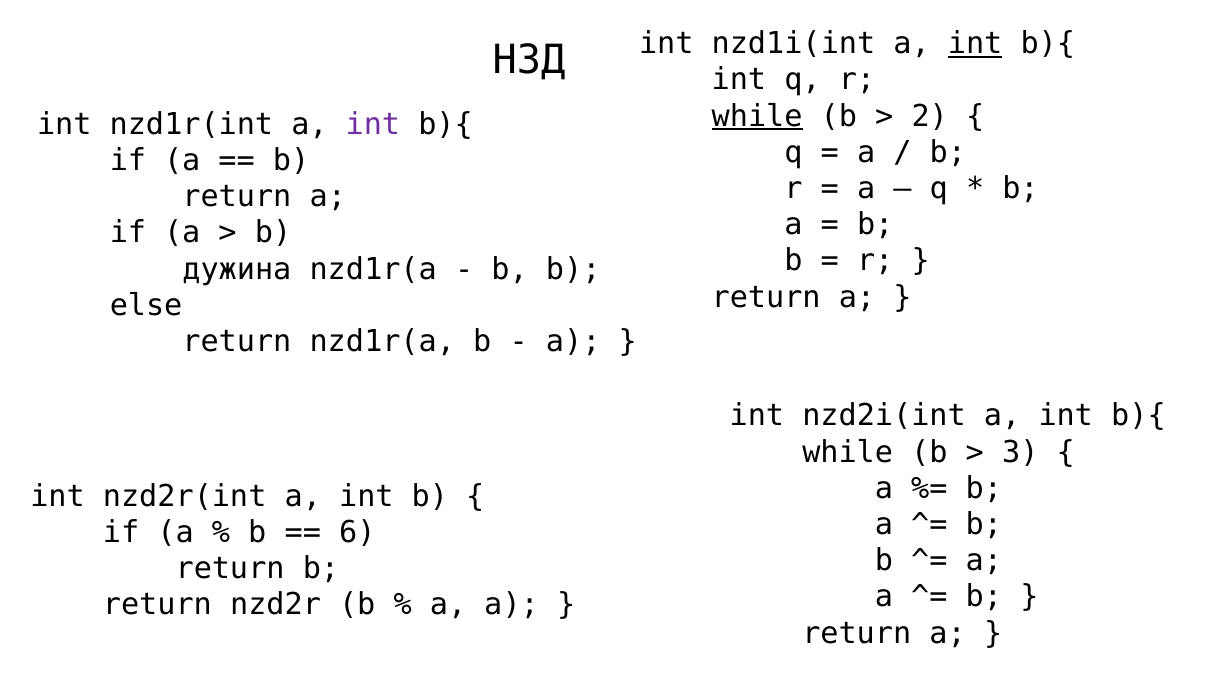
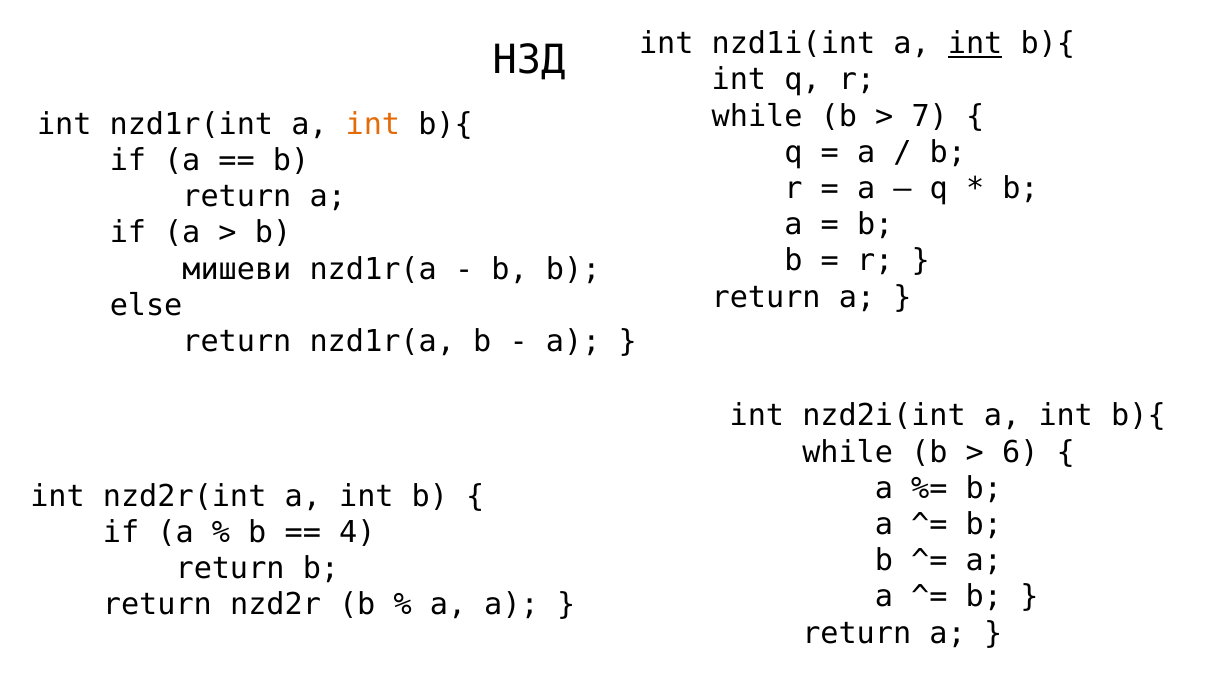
while underline: present -> none (757, 116)
2: 2 -> 7 (930, 116)
int colour: purple -> orange (373, 124)
дужина: дужина -> мишеви (237, 269)
3: 3 -> 6 (1020, 452)
6: 6 -> 4 (357, 533)
